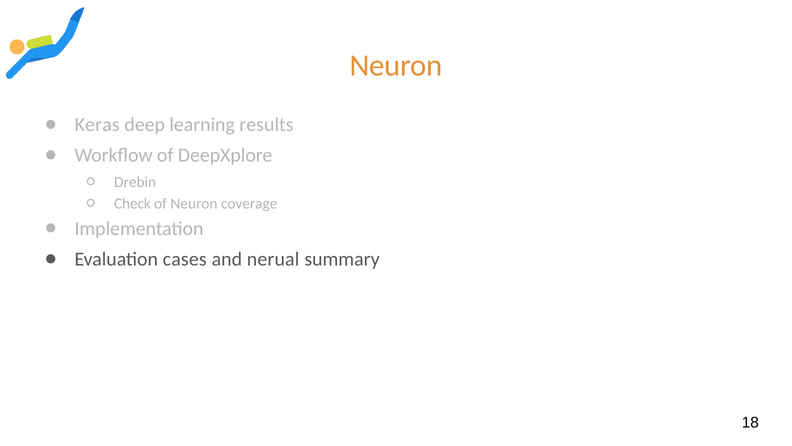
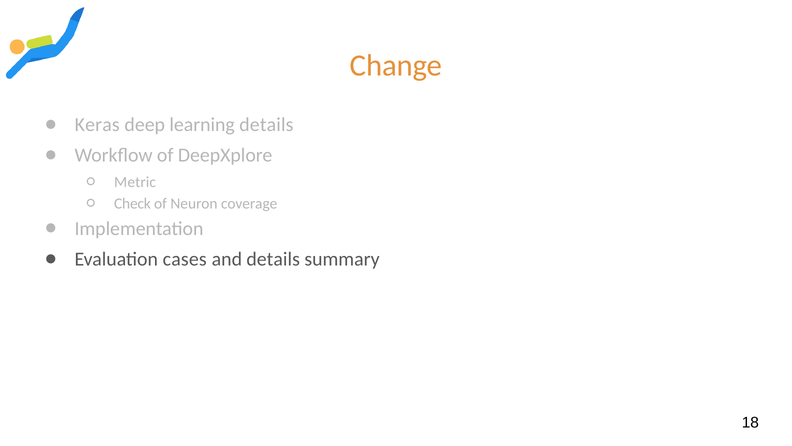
Neuron: Neuron -> Change (396, 65)
learning results: results -> details (266, 125)
Drebin: Drebin -> Metric (135, 182)
and nerual: nerual -> details (273, 259)
